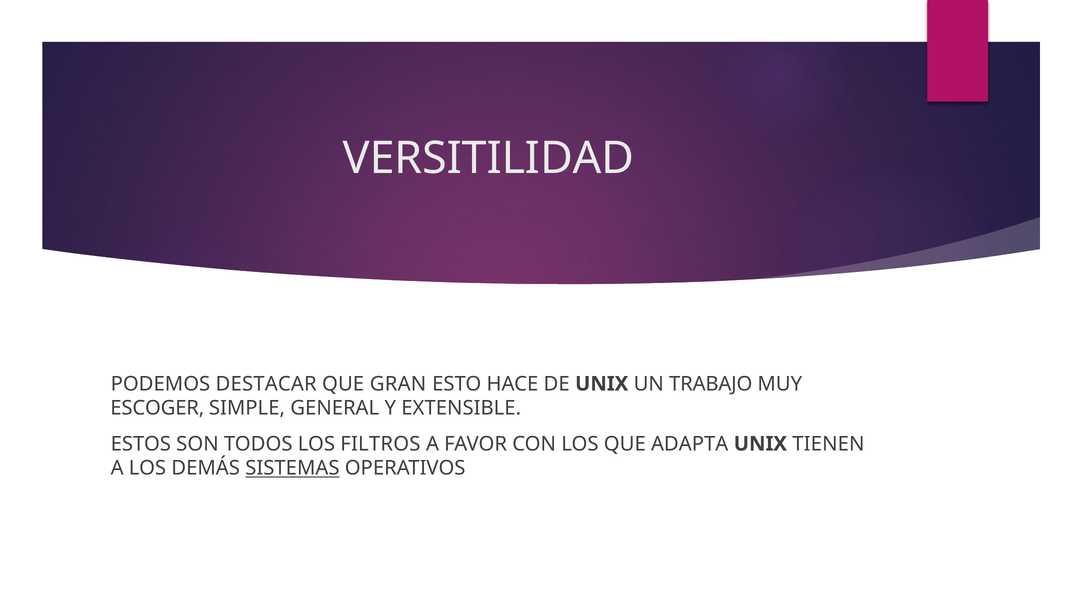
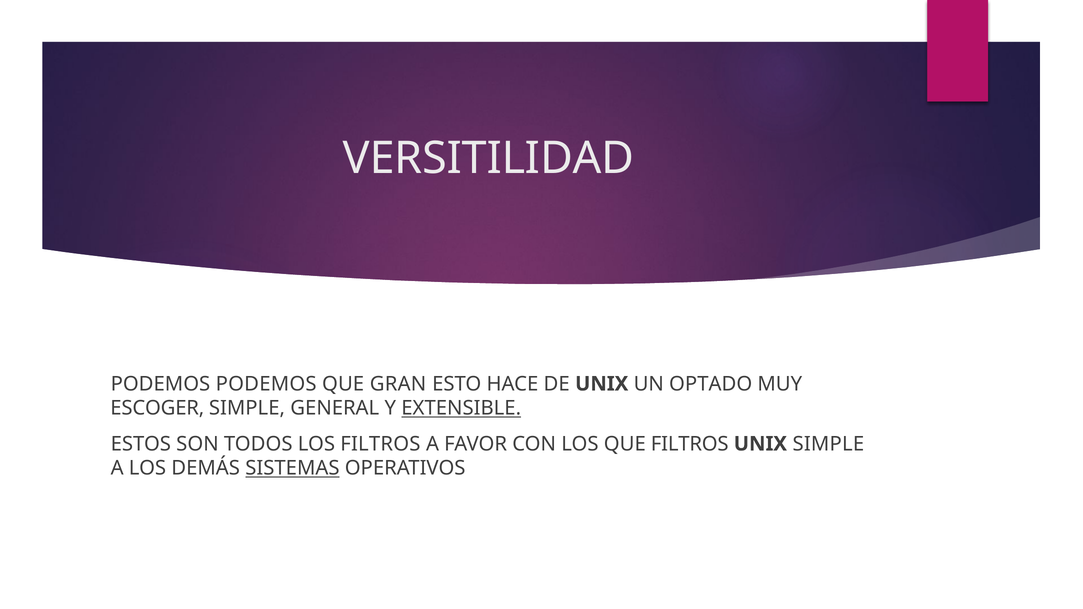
PODEMOS DESTACAR: DESTACAR -> PODEMOS (266, 384)
TRABAJO: TRABAJO -> OPTADO (711, 384)
EXTENSIBLE underline: none -> present (461, 408)
QUE ADAPTA: ADAPTA -> FILTROS (690, 444)
UNIX TIENEN: TIENEN -> SIMPLE (828, 444)
